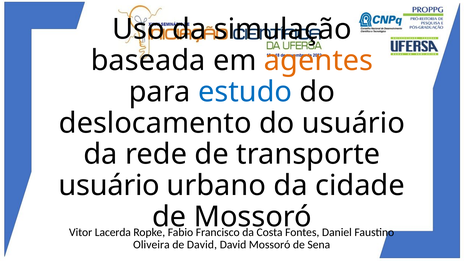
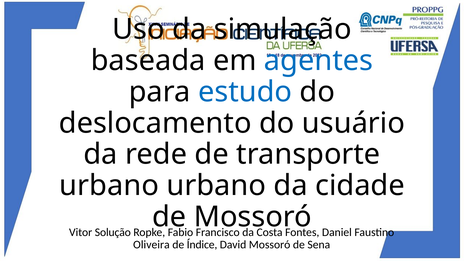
agentes colour: orange -> blue (319, 60)
usuário: usuário -> urbano (109, 186)
Lacerda: Lacerda -> Solução (113, 232)
de David: David -> Índice (202, 245)
